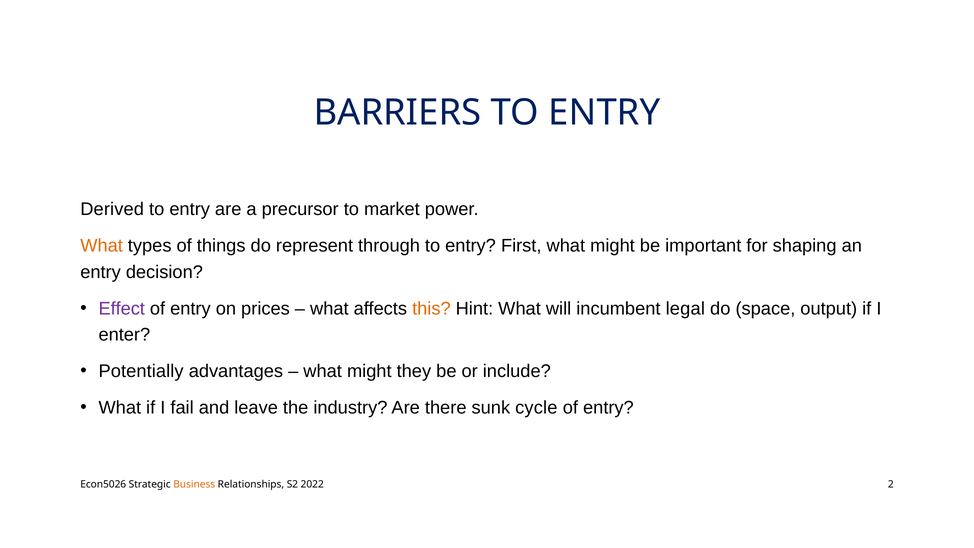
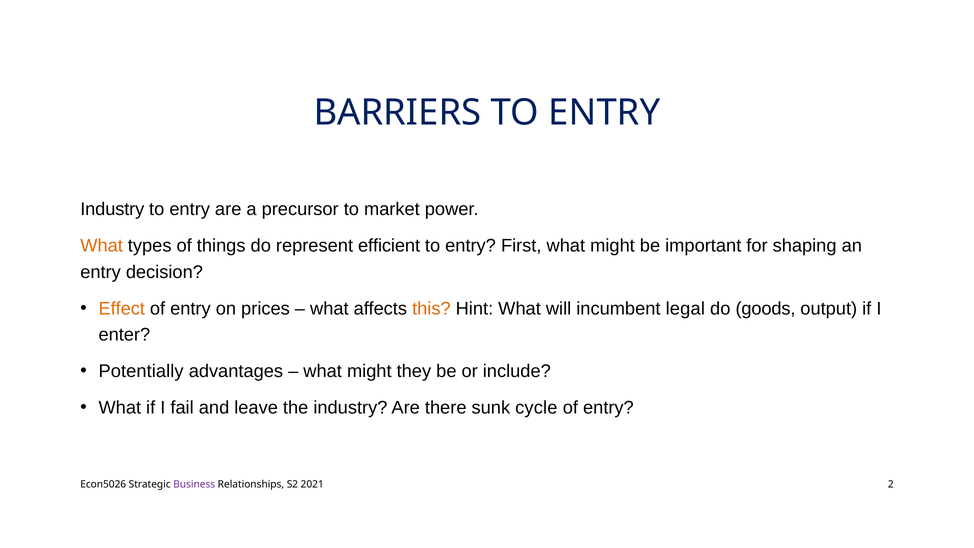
Derived: Derived -> Industry (112, 209)
through: through -> efficient (389, 246)
Effect colour: purple -> orange (122, 309)
space: space -> goods (766, 309)
Business colour: orange -> purple (194, 484)
2022: 2022 -> 2021 (312, 484)
